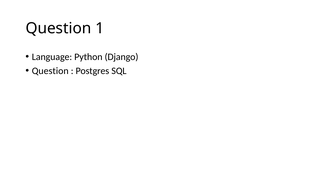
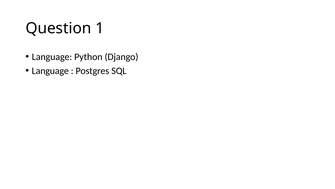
Question: Question -> Language (50, 71)
